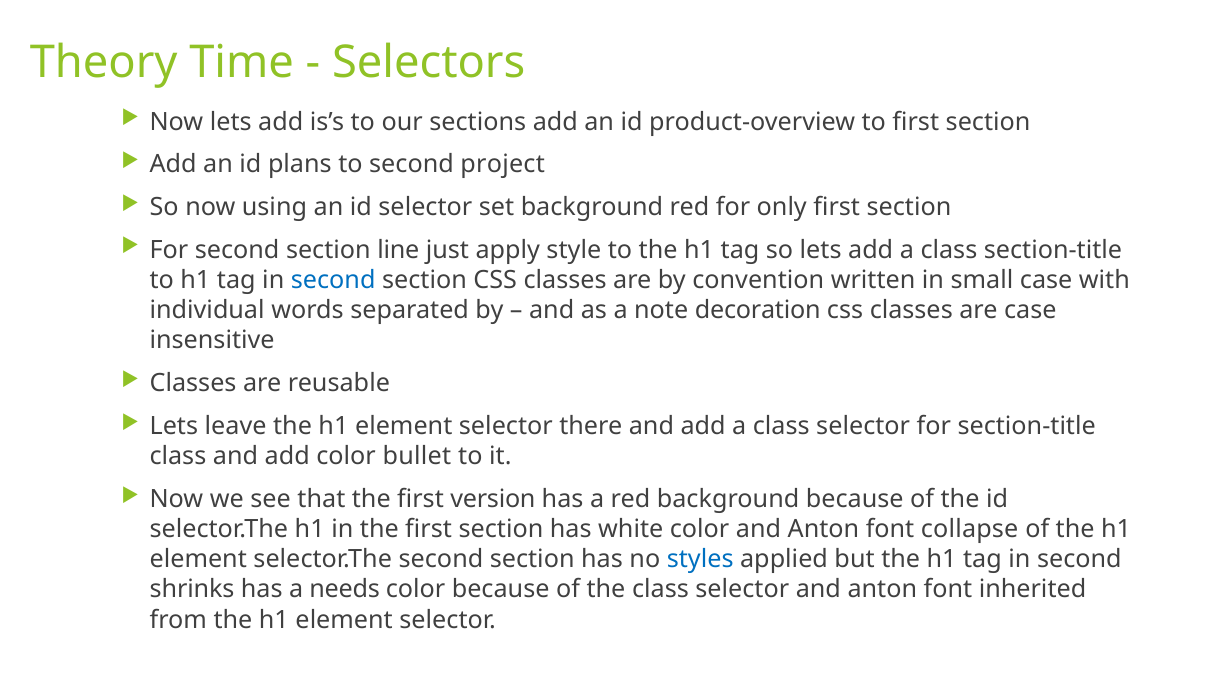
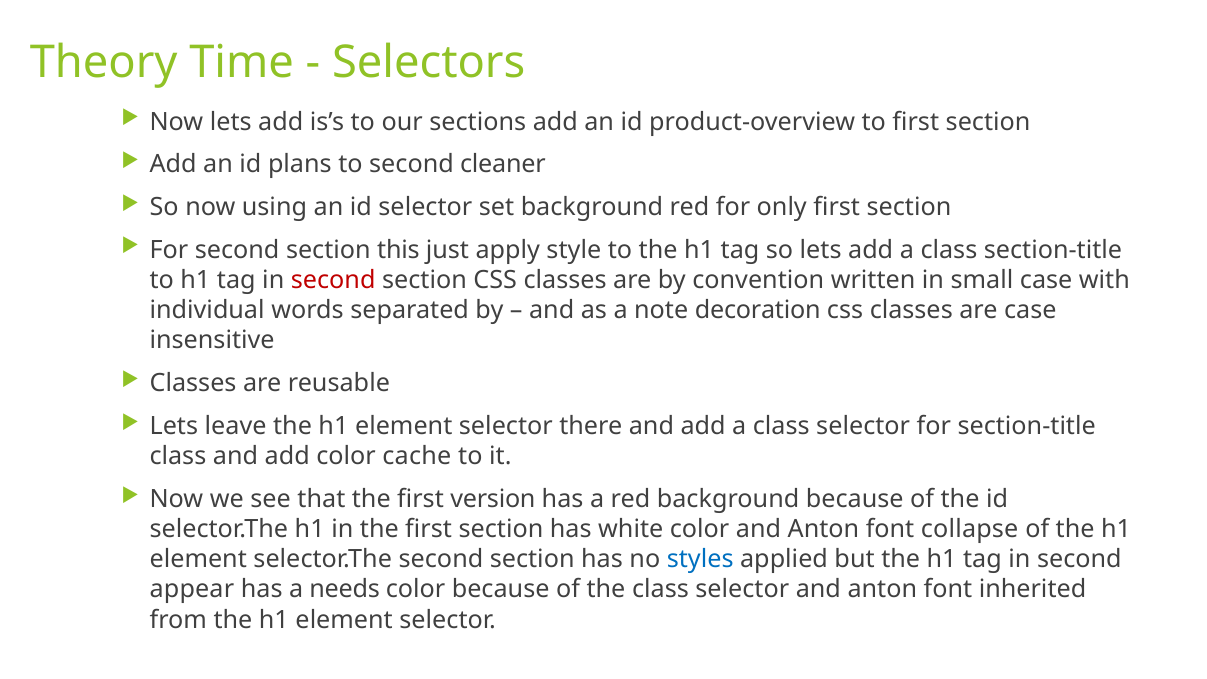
project: project -> cleaner (503, 164)
line: line -> this (398, 250)
second colour: blue -> red (333, 280)
bullet: bullet -> cache (417, 456)
shrinks: shrinks -> appear (192, 590)
